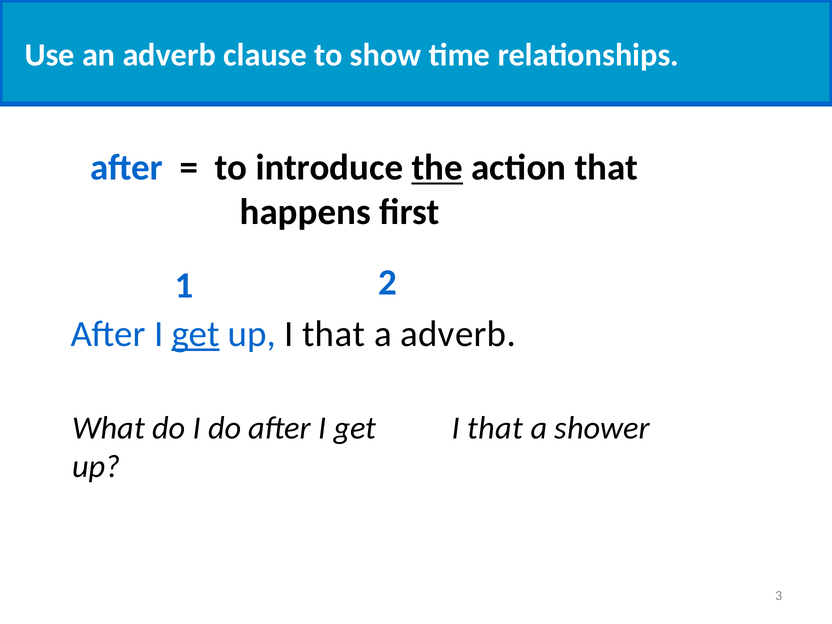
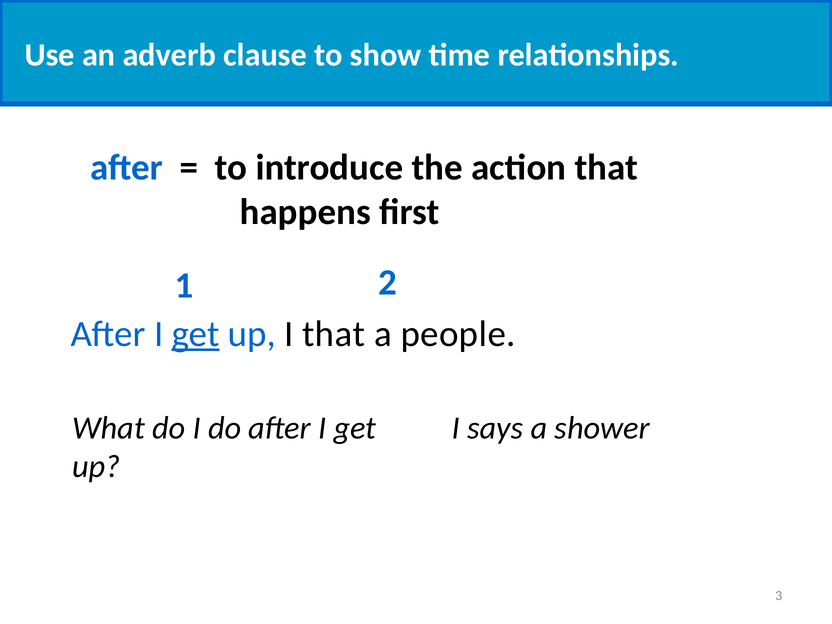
the underline: present -> none (437, 167)
a adverb: adverb -> people (458, 334)
that: that -> says (495, 428)
